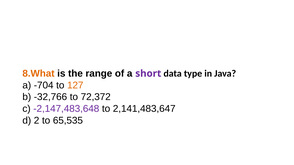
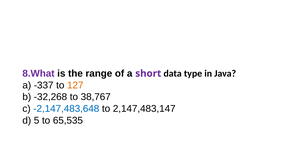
8.What colour: orange -> purple (38, 74)
-704: -704 -> -337 (44, 85)
-32,766: -32,766 -> -32,268 (50, 97)
72,372: 72,372 -> 38,767 (96, 97)
-2,147,483,648 colour: purple -> blue (66, 109)
2,141,483,647: 2,141,483,647 -> 2,147,483,147 (144, 109)
2: 2 -> 5 (37, 121)
